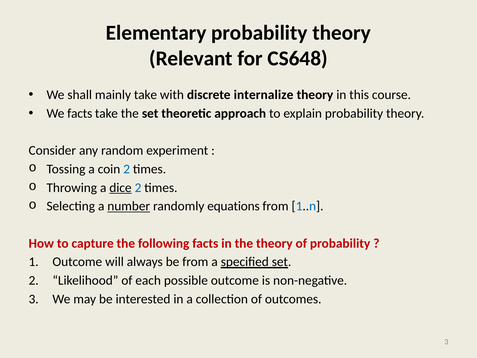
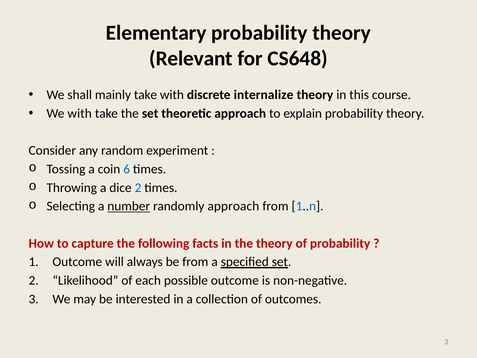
We facts: facts -> with (80, 113)
coin 2: 2 -> 6 (127, 169)
dice underline: present -> none (120, 188)
randomly equations: equations -> approach (233, 206)
